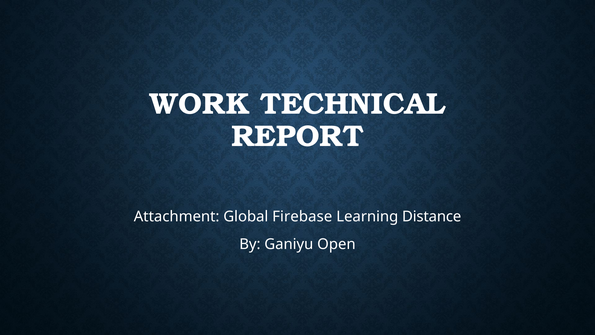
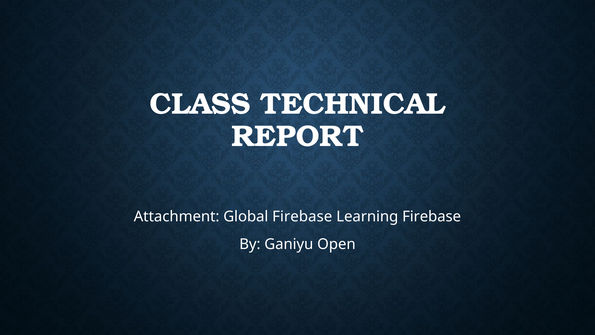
WORK: WORK -> CLASS (200, 104)
Learning Distance: Distance -> Firebase (432, 216)
